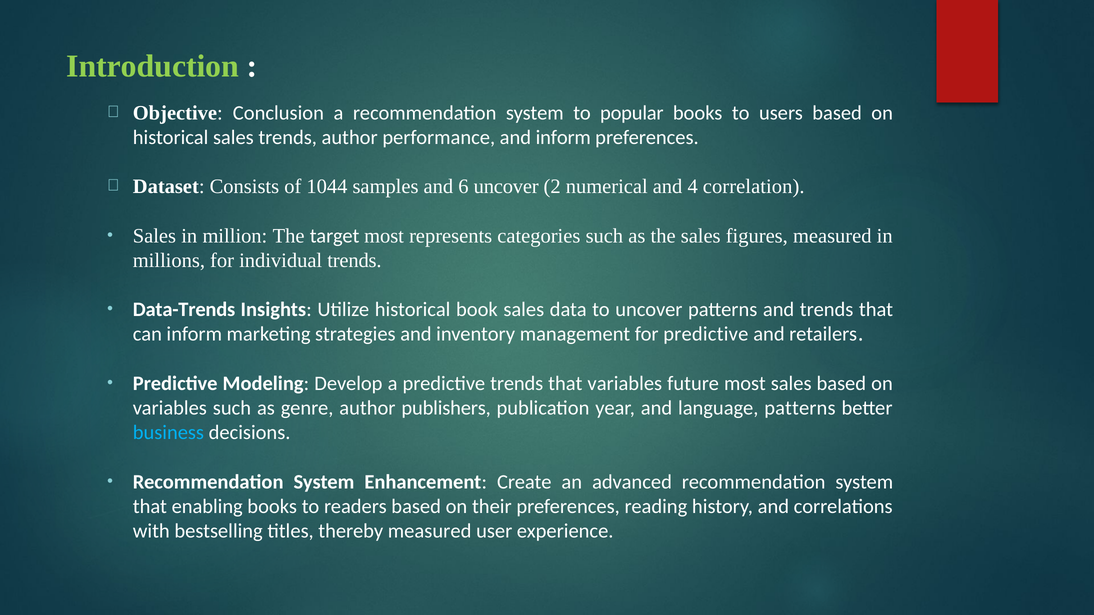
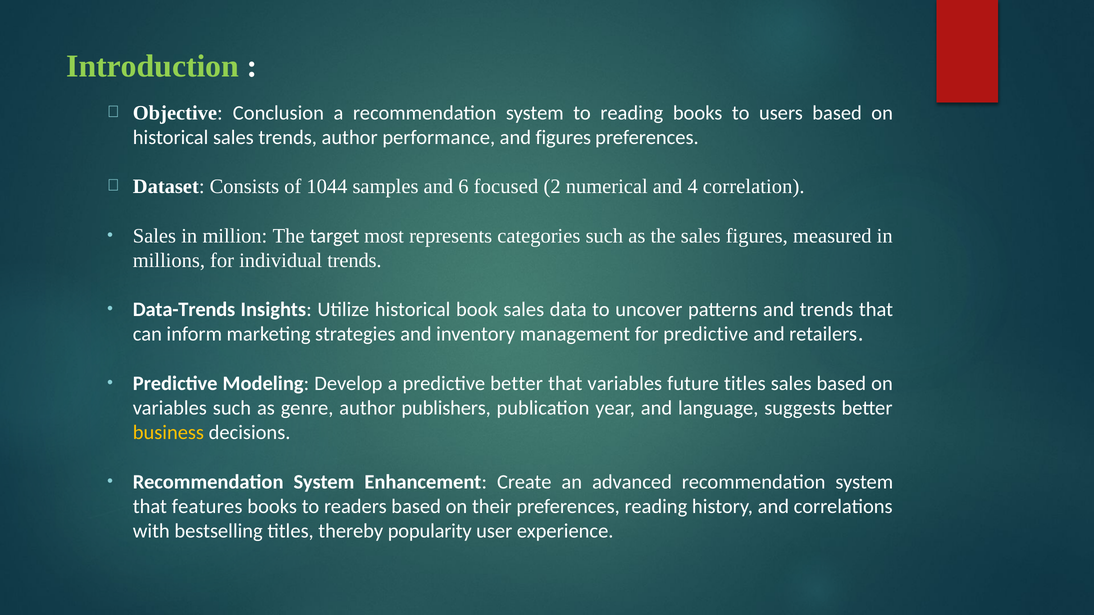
to popular: popular -> reading (632, 113)
and inform: inform -> figures (563, 137)
6 uncover: uncover -> focused (506, 187)
predictive trends: trends -> better (517, 384)
future most: most -> titles (745, 384)
language patterns: patterns -> suggests (800, 408)
business colour: light blue -> yellow (168, 433)
enabling: enabling -> features (207, 507)
thereby measured: measured -> popularity (430, 531)
